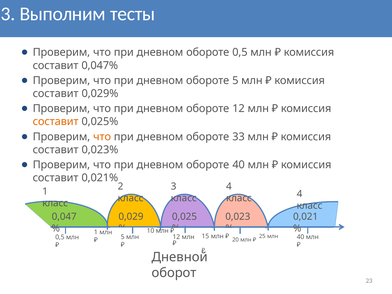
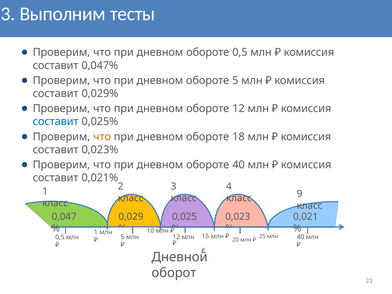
составит colour: orange -> blue (56, 122)
33: 33 -> 18 (238, 137)
4: 4 -> 9 (300, 194)
